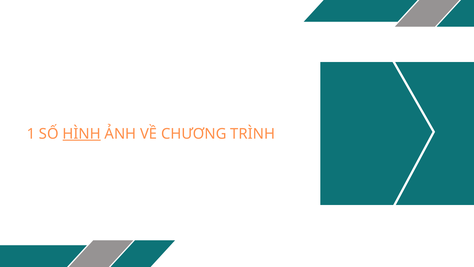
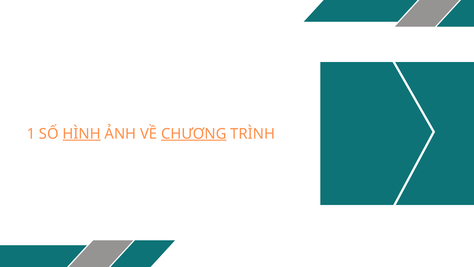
CHƯƠNG underline: none -> present (194, 134)
